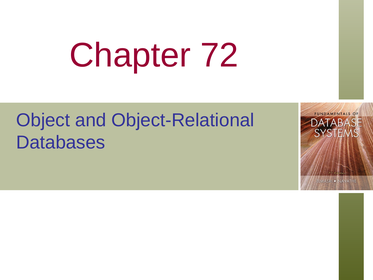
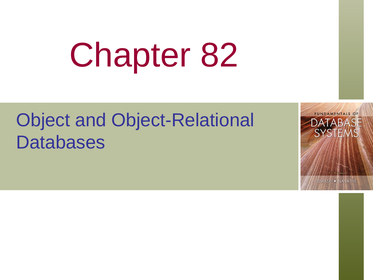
72: 72 -> 82 (219, 55)
